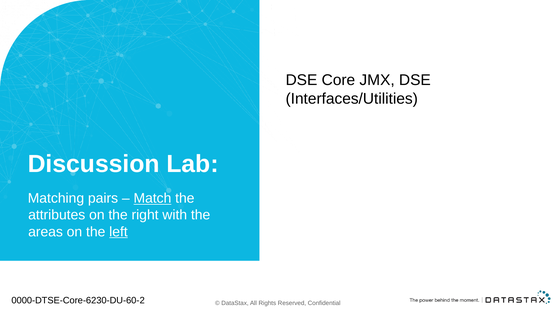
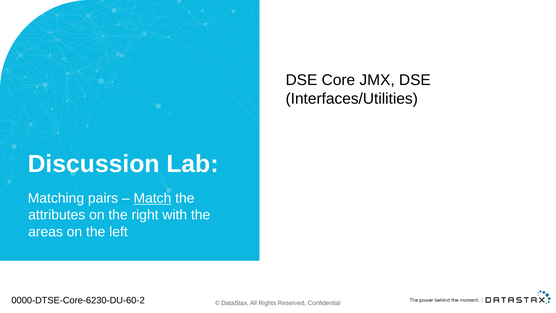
left underline: present -> none (118, 232)
